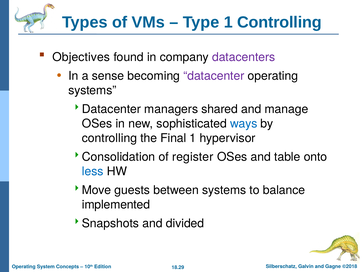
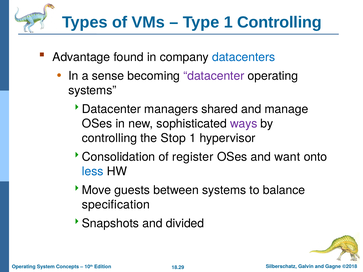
Objectives: Objectives -> Advantage (81, 57)
datacenters colour: purple -> blue (244, 57)
ways colour: blue -> purple (244, 124)
Final: Final -> Stop (173, 138)
table: table -> want (287, 157)
implemented: implemented -> specification (116, 205)
